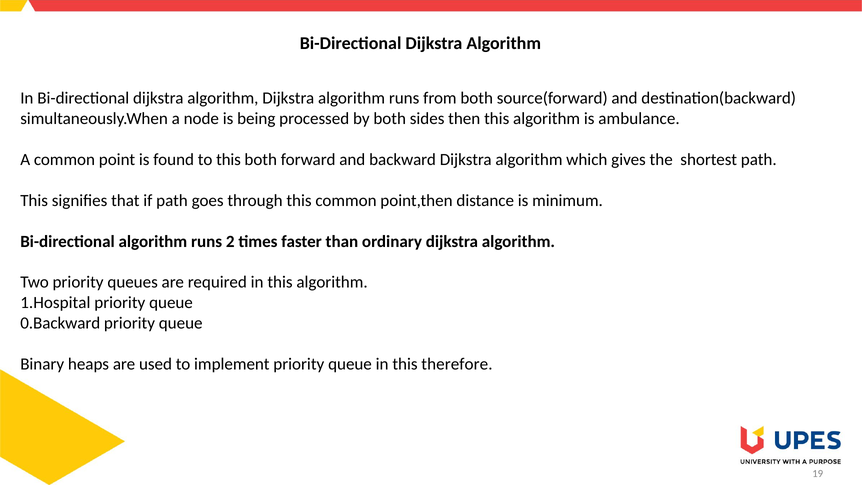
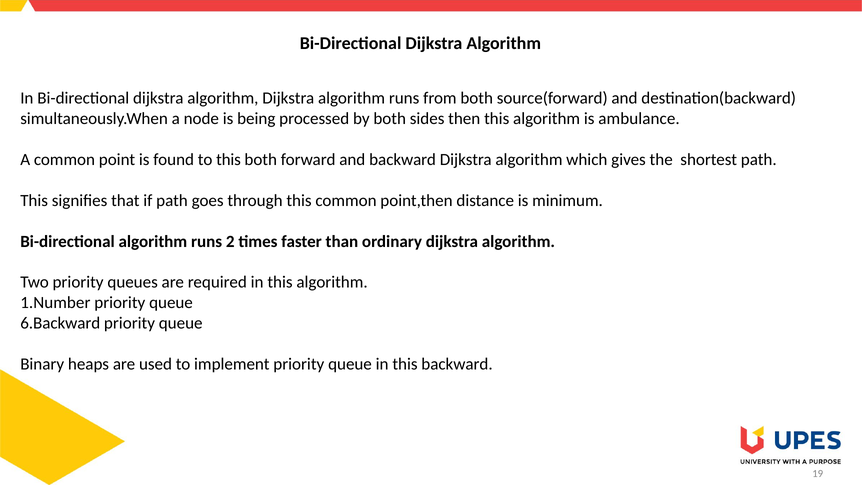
1.Hospital: 1.Hospital -> 1.Number (55, 303)
0.Backward: 0.Backward -> 6.Backward (60, 323)
this therefore: therefore -> backward (457, 364)
